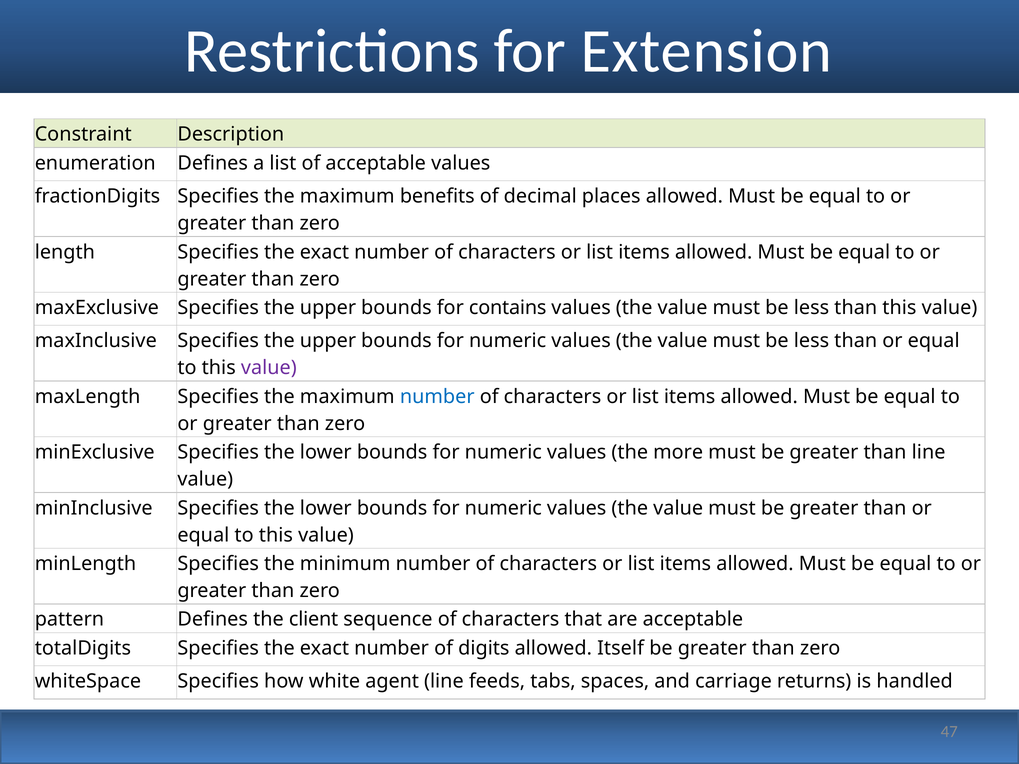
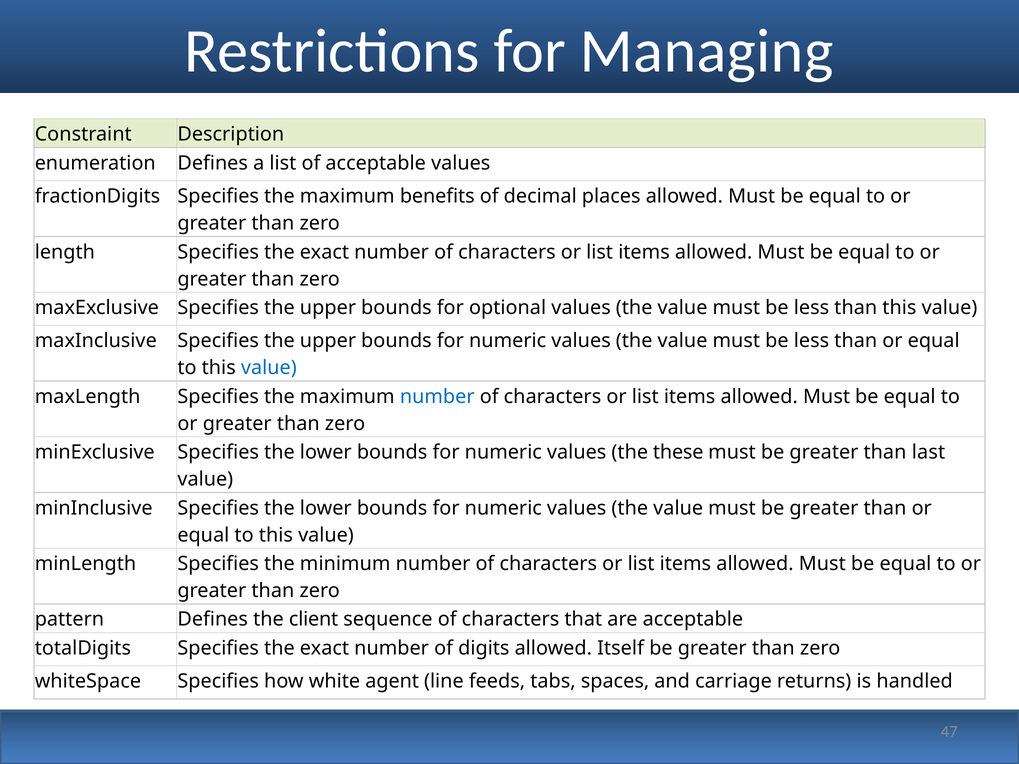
Extension: Extension -> Managing (707, 51)
contains: contains -> optional (508, 308)
value colour: purple -> blue (269, 368)
more: more -> these (678, 452)
than line: line -> last (929, 452)
